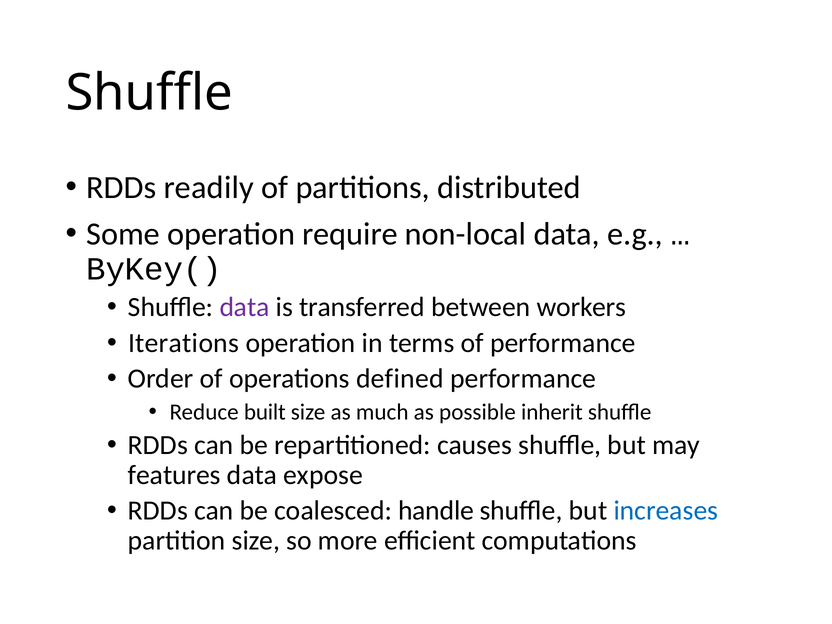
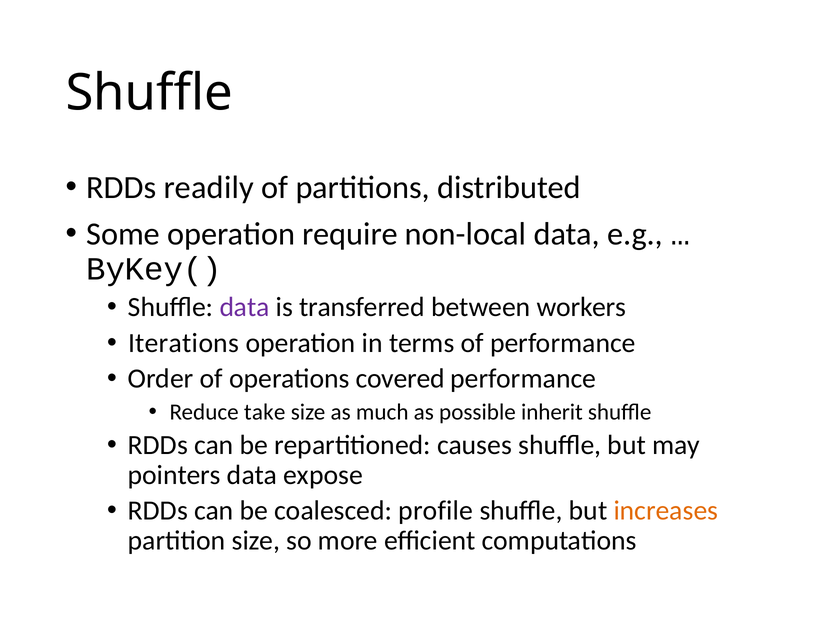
defined: defined -> covered (400, 379)
built: built -> take (265, 412)
features: features -> pointers (174, 475)
handle: handle -> profile (436, 511)
increases colour: blue -> orange (666, 511)
